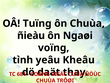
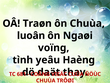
Tuïng: Tuïng -> Traøn (37, 23)
ñieàu: ñieàu -> luoân (31, 35)
Kheâu: Kheâu -> Haèng (79, 60)
